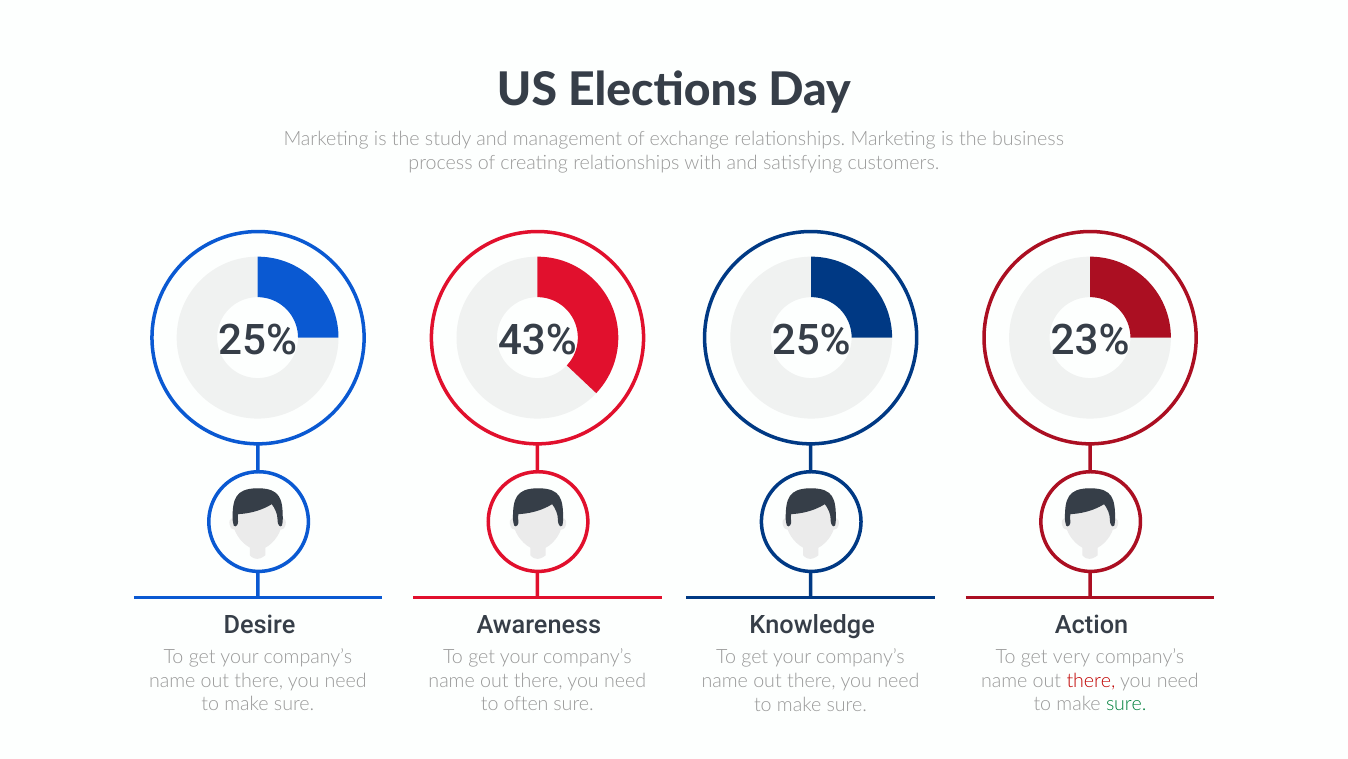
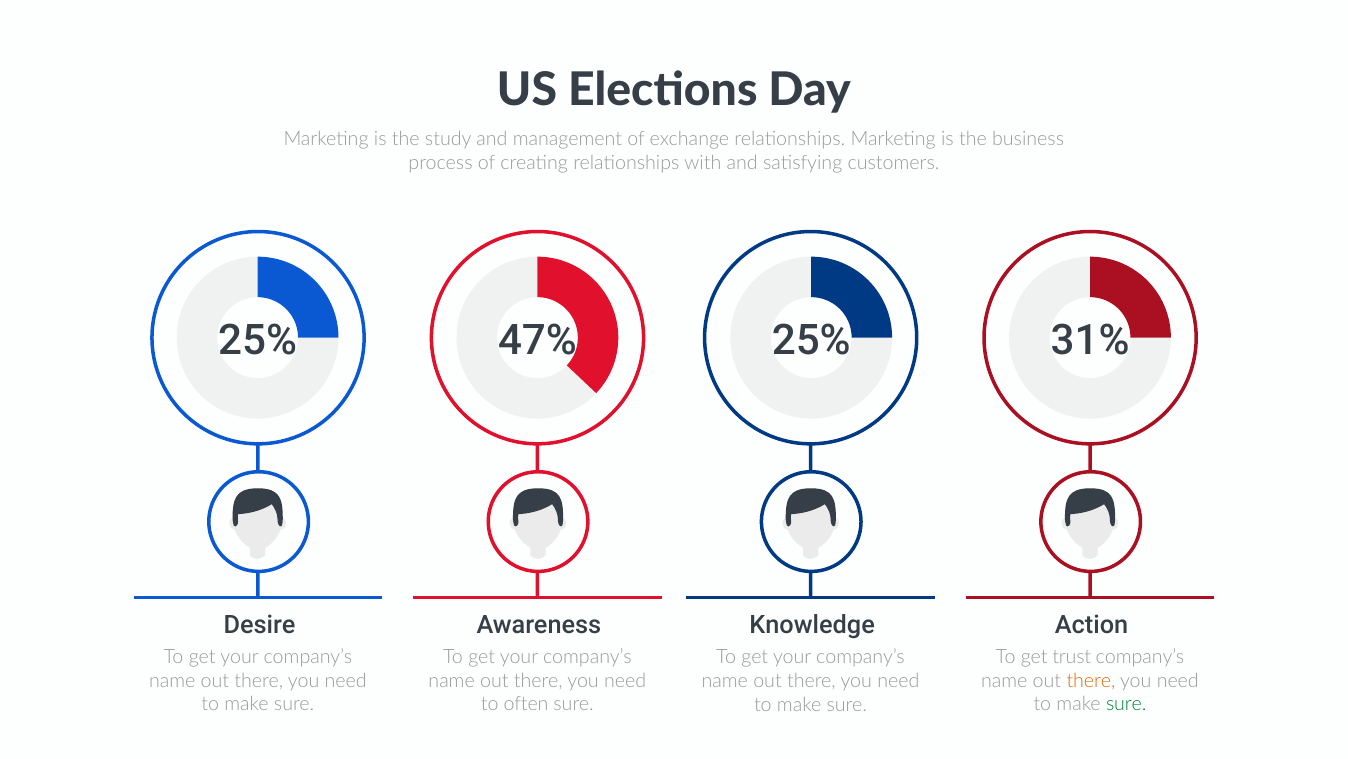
43%: 43% -> 47% (537, 341)
23%: 23% -> 31% (1090, 341)
very: very -> trust (1072, 657)
there colour: red -> orange (1091, 680)
